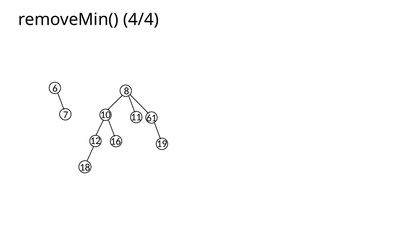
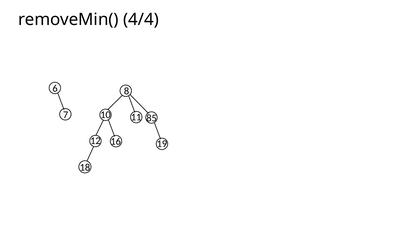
61: 61 -> 85 (152, 118)
